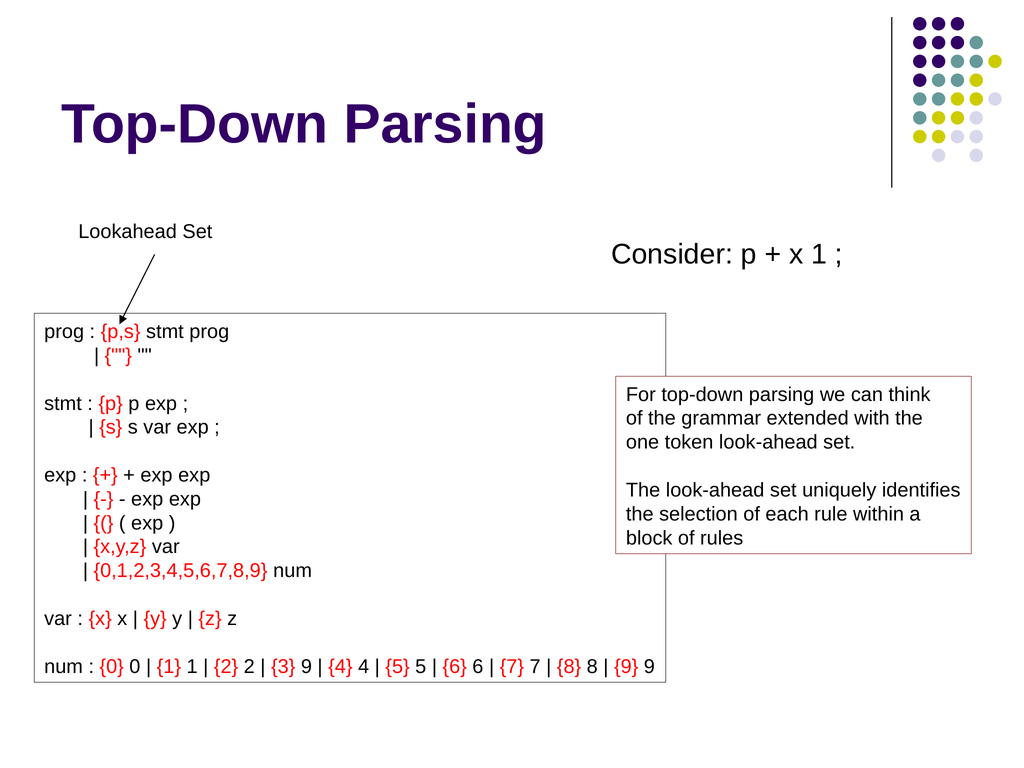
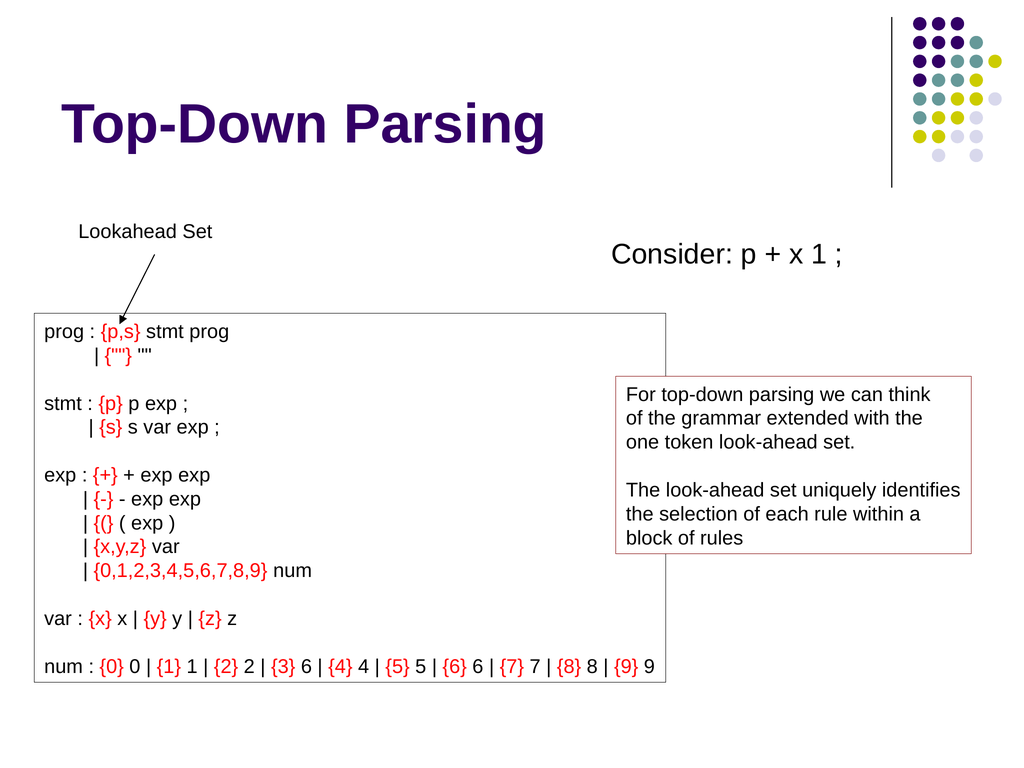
3 9: 9 -> 6 (306, 666)
